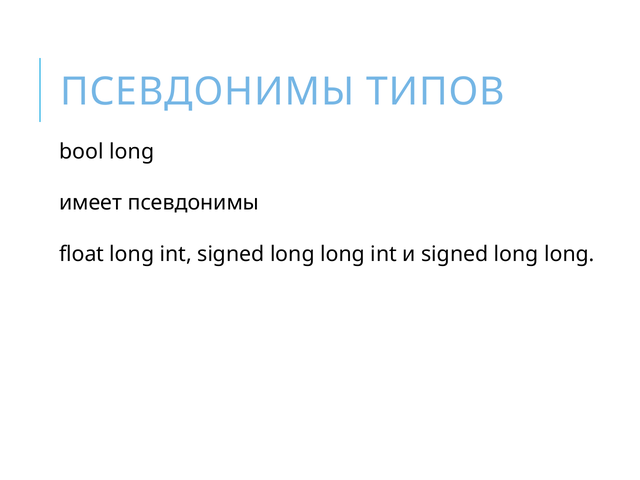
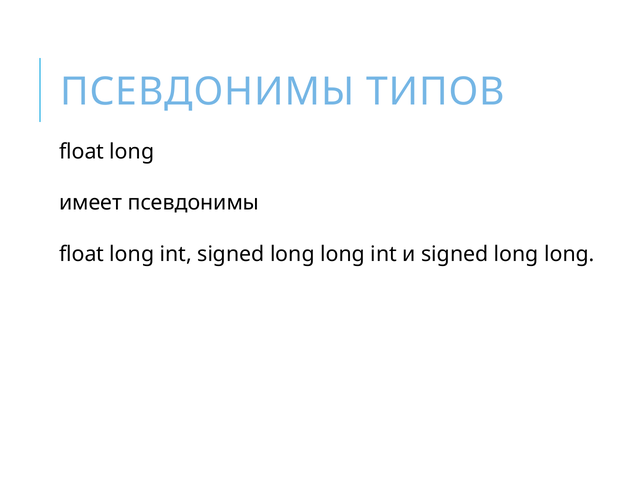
bool: bool -> float (82, 152)
